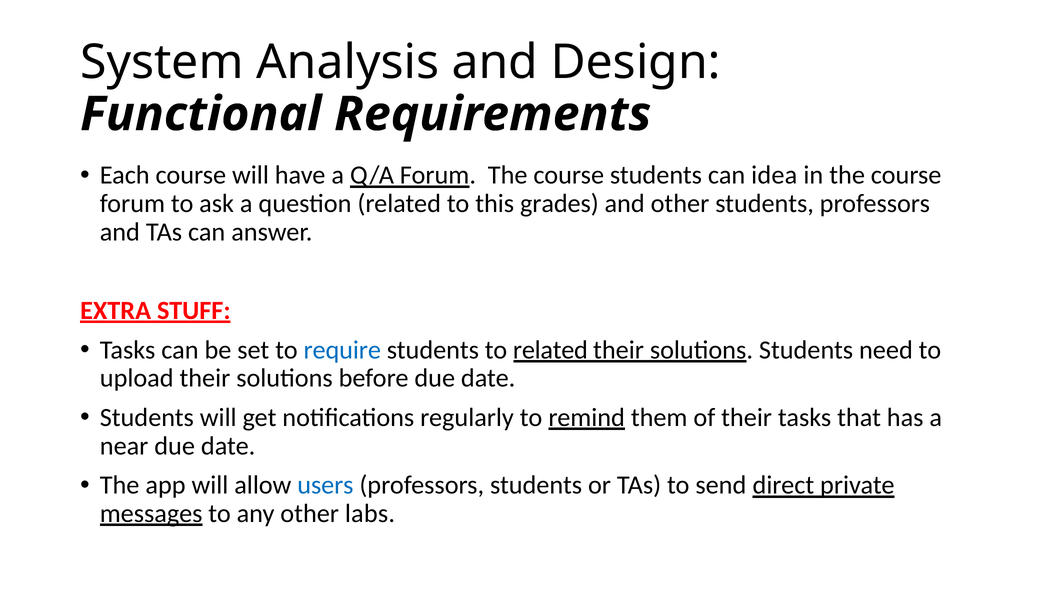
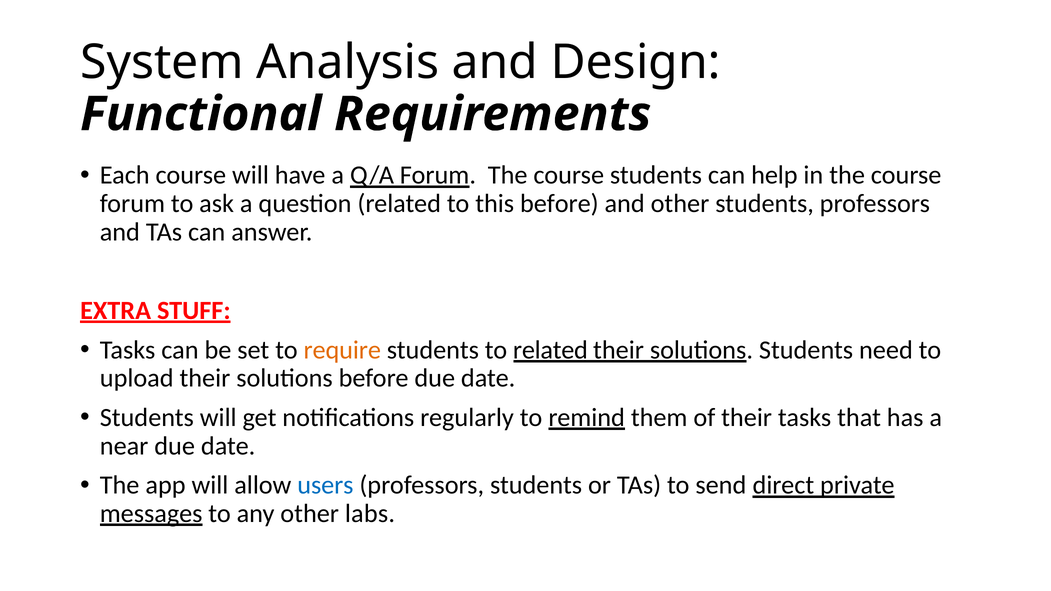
idea: idea -> help (774, 175)
this grades: grades -> before (559, 204)
require colour: blue -> orange (342, 350)
